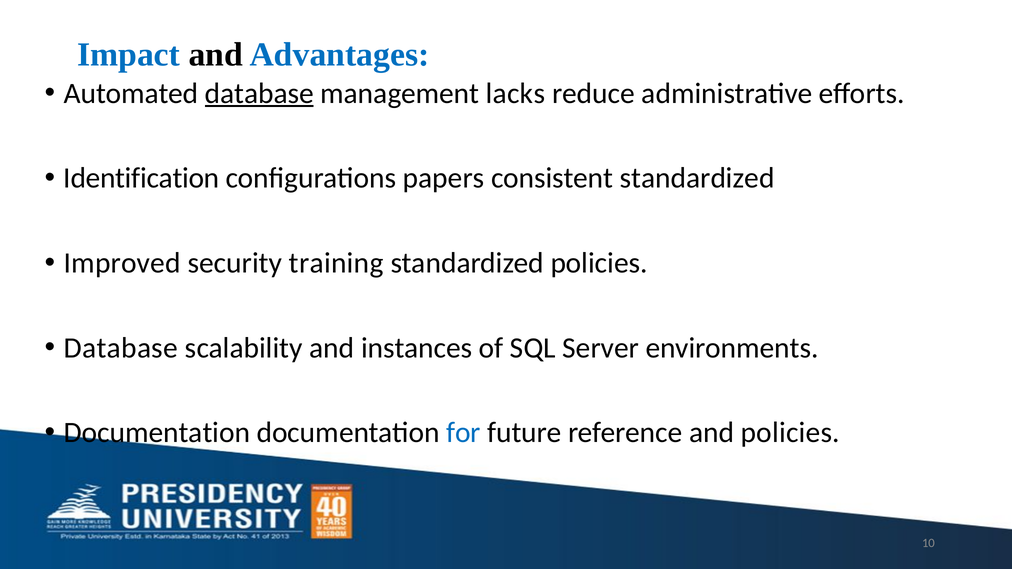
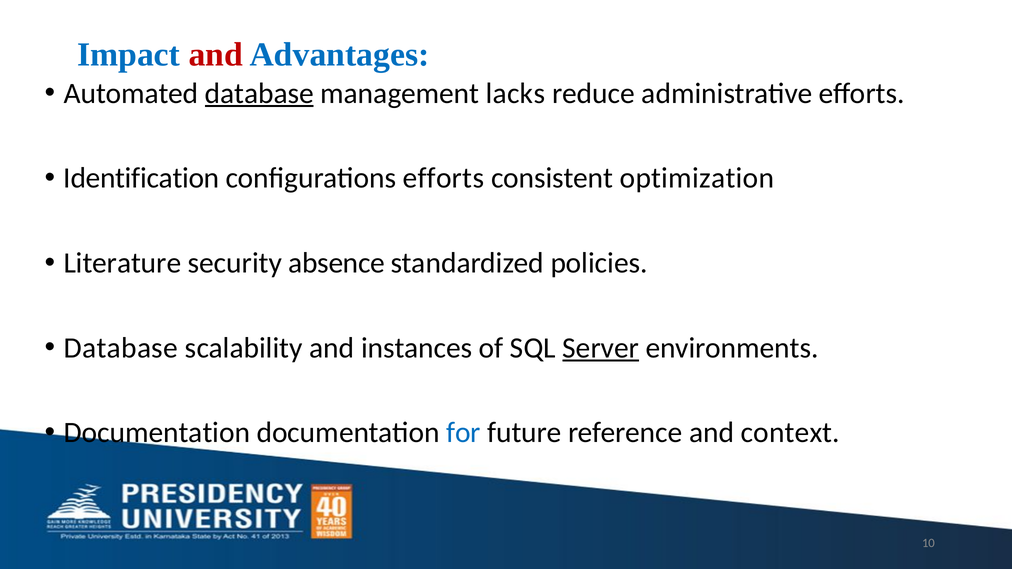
and colour: black -> red (216, 55)
configurations papers: papers -> efforts (443, 178)
consistent standardized: standardized -> optimization (697, 178)
Improved: Improved -> Literature (122, 263)
training: training -> absence (337, 263)
Server underline: none -> present (601, 348)
and policies: policies -> context (790, 433)
